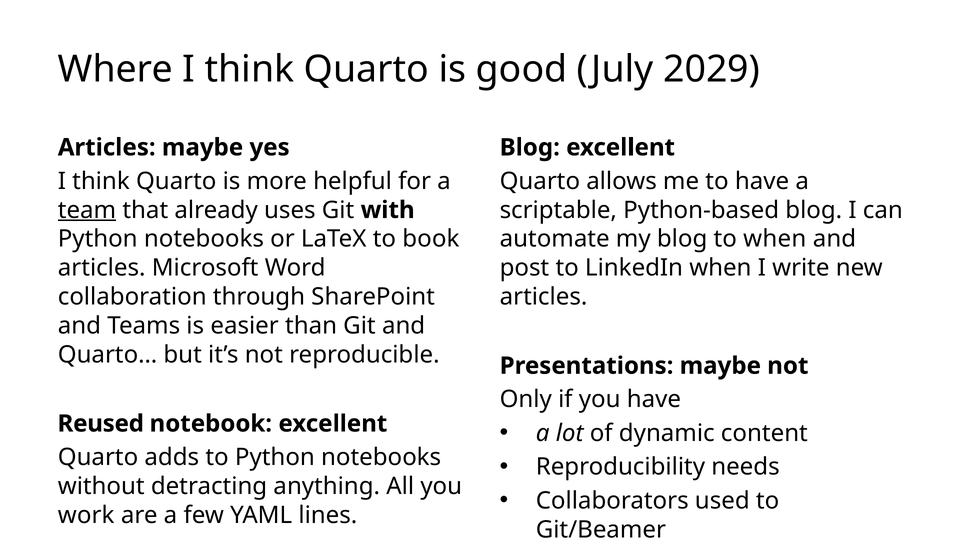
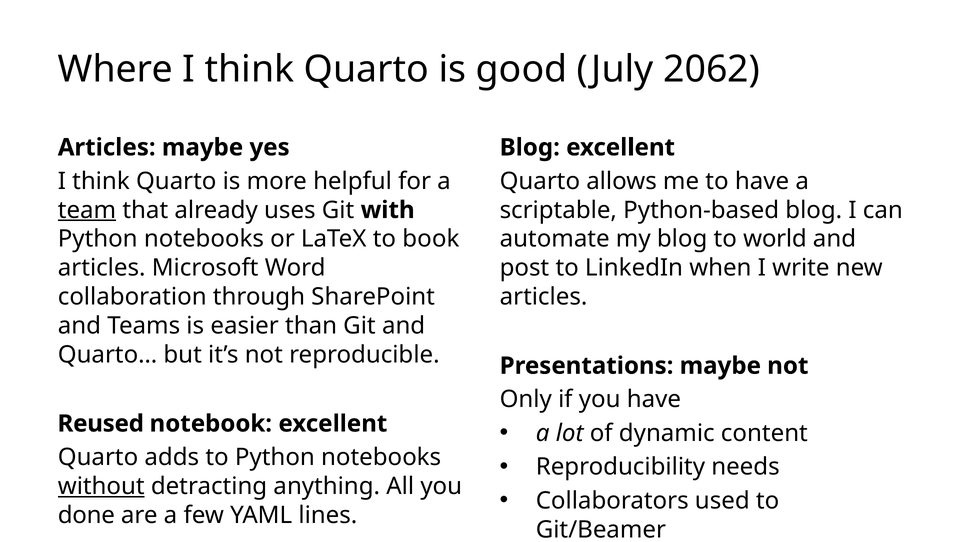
2029: 2029 -> 2062 (712, 69)
to when: when -> world (775, 239)
without underline: none -> present (101, 486)
work: work -> done (86, 515)
